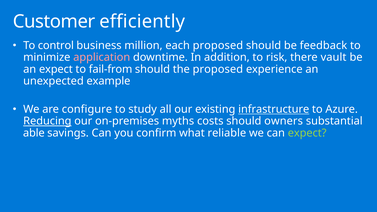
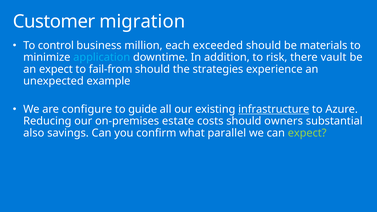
efficiently: efficiently -> migration (142, 22)
each proposed: proposed -> exceeded (218, 45)
feedback: feedback -> materials (324, 45)
application colour: pink -> light blue (102, 57)
the proposed: proposed -> strategies (218, 69)
study: study -> guide (143, 109)
Reducing underline: present -> none (47, 121)
myths: myths -> estate (178, 121)
able: able -> also (34, 133)
reliable: reliable -> parallel (227, 133)
